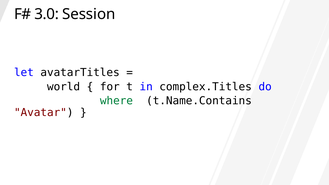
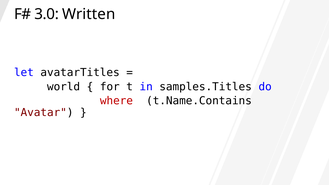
Session: Session -> Written (89, 14)
complex.Titles: complex.Titles -> samples.Titles (206, 87)
where colour: green -> red (116, 101)
